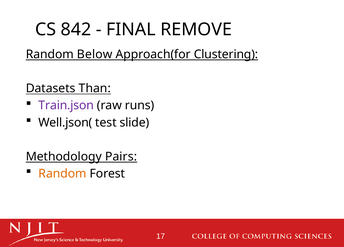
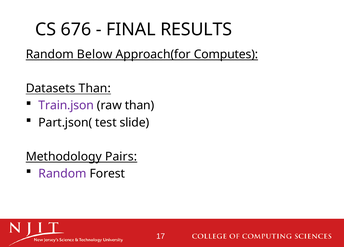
842: 842 -> 676 (76, 29)
REMOVE: REMOVE -> RESULTS (196, 29)
Clustering: Clustering -> Computes (226, 54)
raw runs: runs -> than (140, 105)
Well.json(: Well.json( -> Part.json( (65, 123)
Random colour: orange -> purple (62, 174)
